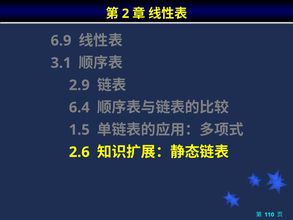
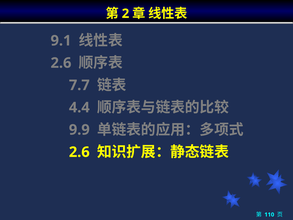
6.9: 6.9 -> 9.1 (61, 41)
3.1: 3.1 -> 2.6 (61, 63)
2.9: 2.9 -> 7.7 (79, 85)
6.4: 6.4 -> 4.4 (79, 107)
1.5: 1.5 -> 9.9 (79, 130)
